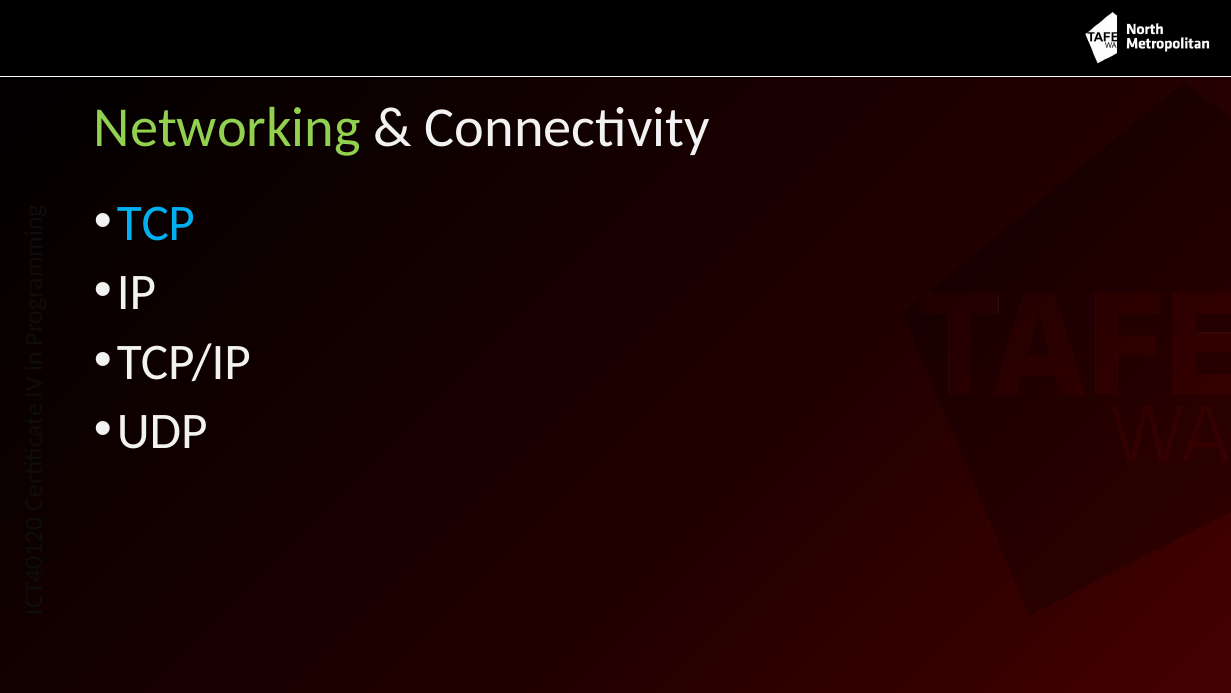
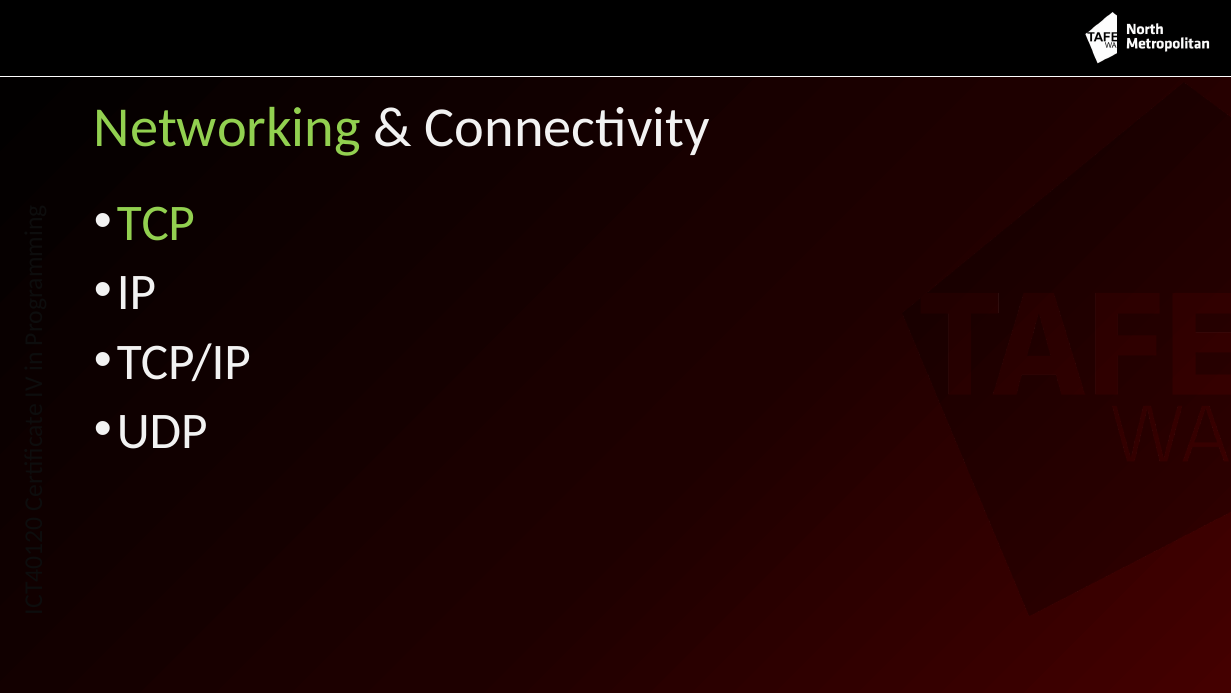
TCP colour: light blue -> light green (156, 223)
